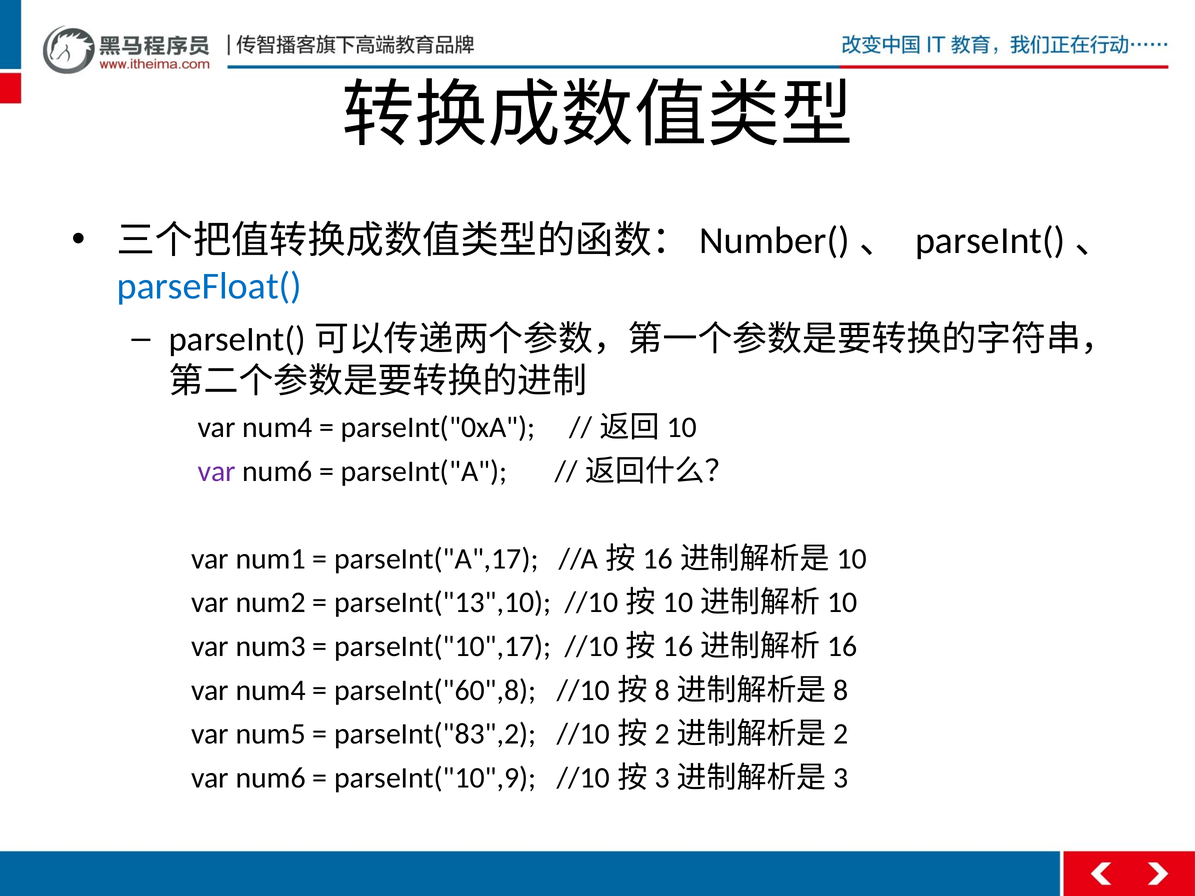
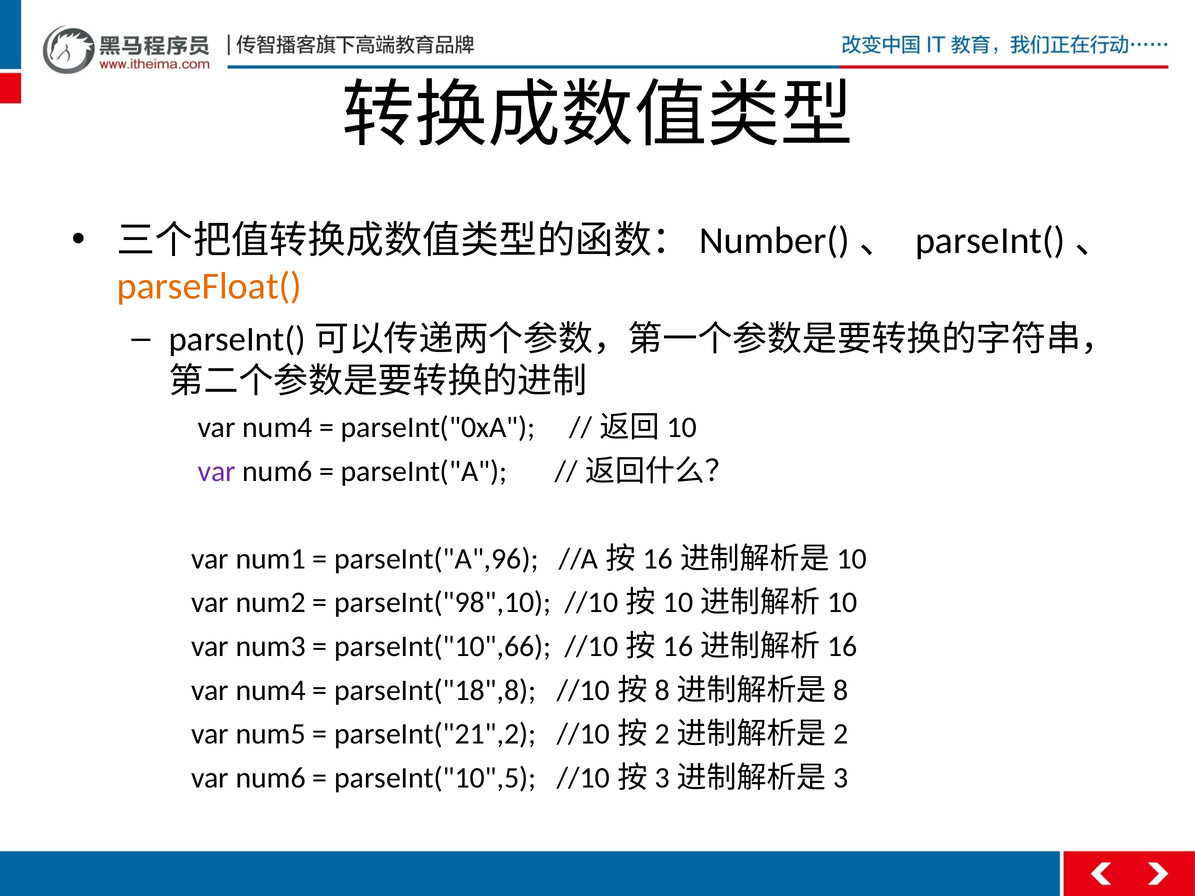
parseFloat( colour: blue -> orange (209, 286)
parseInt("A",17: parseInt("A",17 -> parseInt("A",96 (436, 559)
parseInt("13",10: parseInt("13",10 -> parseInt("98",10 (443, 603)
parseInt("10",17: parseInt("10",17 -> parseInt("10",66 (443, 647)
parseInt("60",8: parseInt("60",8 -> parseInt("18",8 (435, 690)
parseInt("83",2: parseInt("83",2 -> parseInt("21",2 (435, 734)
parseInt("10",9: parseInt("10",9 -> parseInt("10",5 (435, 778)
